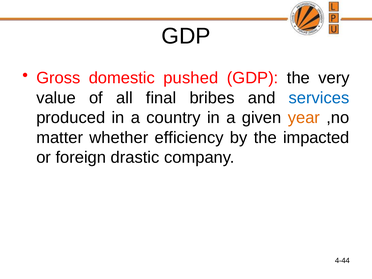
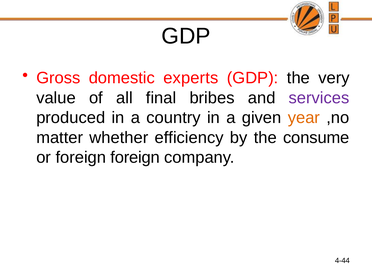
pushed: pushed -> experts (191, 78)
services colour: blue -> purple (319, 98)
impacted: impacted -> consume (316, 138)
foreign drastic: drastic -> foreign (135, 157)
